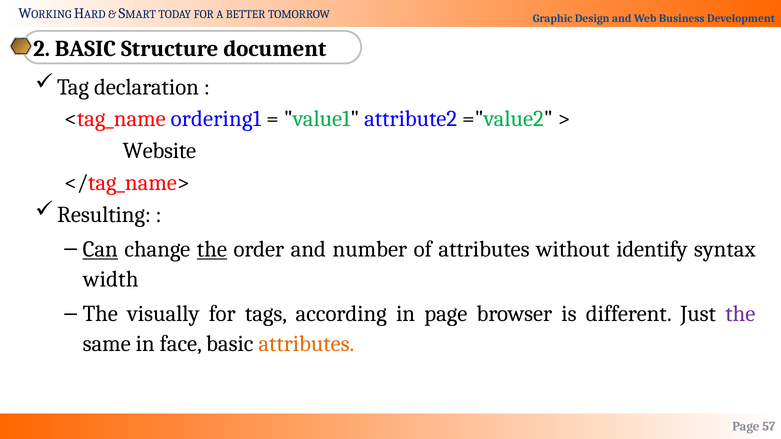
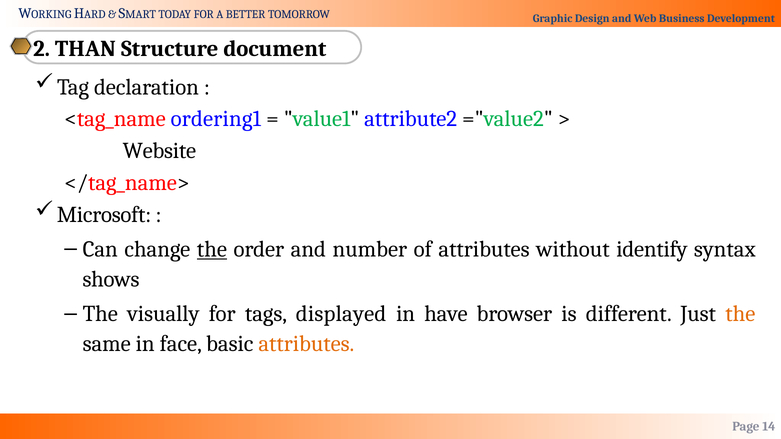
BASIC: BASIC -> THAN (85, 49)
Resulting: Resulting -> Microsoft (104, 215)
Can underline: present -> none (100, 249)
width: width -> shows (111, 279)
according: according -> displayed (341, 314)
in page: page -> have (446, 314)
the colour: purple -> orange (740, 314)
57: 57 -> 14 (769, 427)
